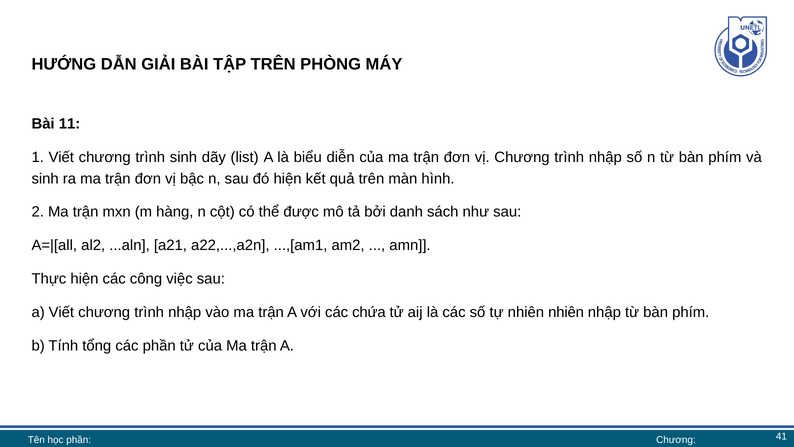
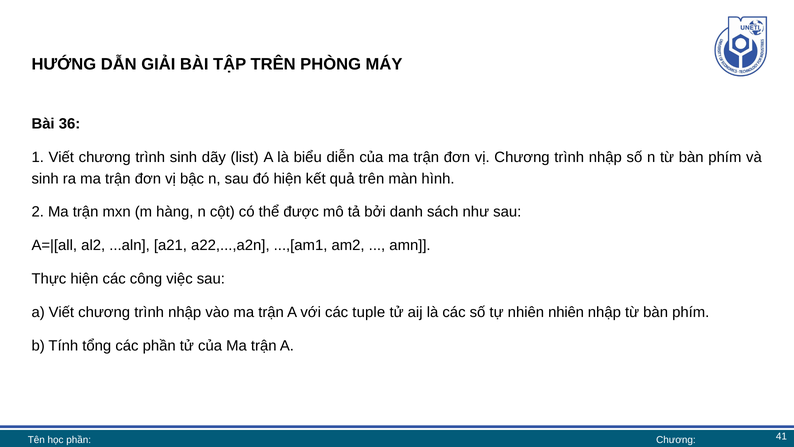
11: 11 -> 36 (70, 124)
chứa: chứa -> tuple (369, 312)
